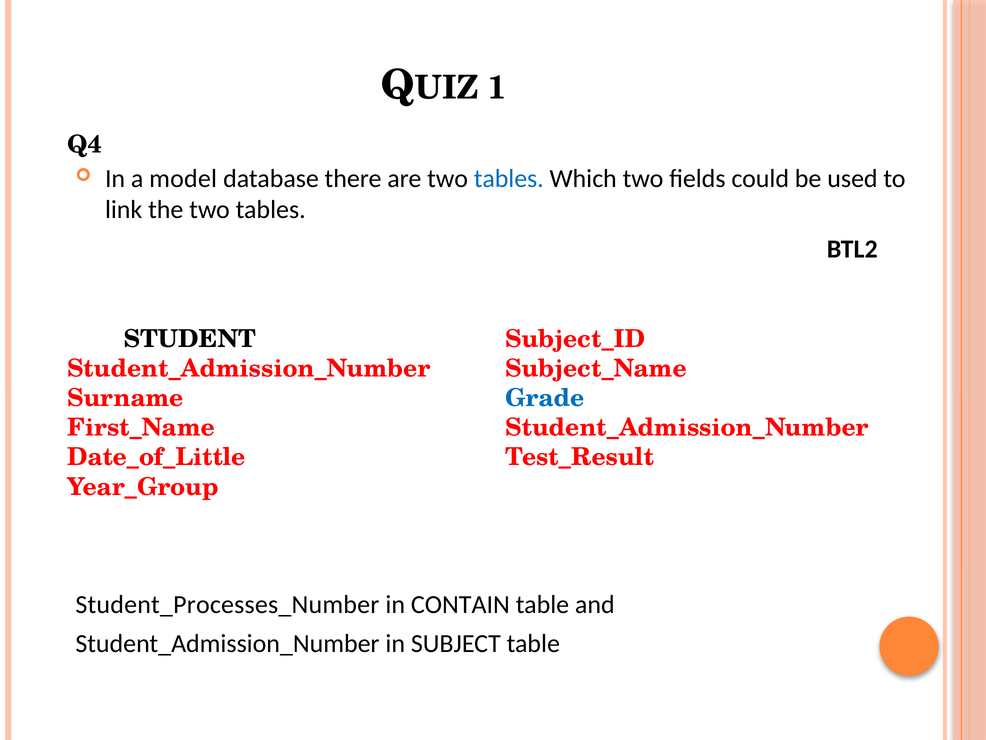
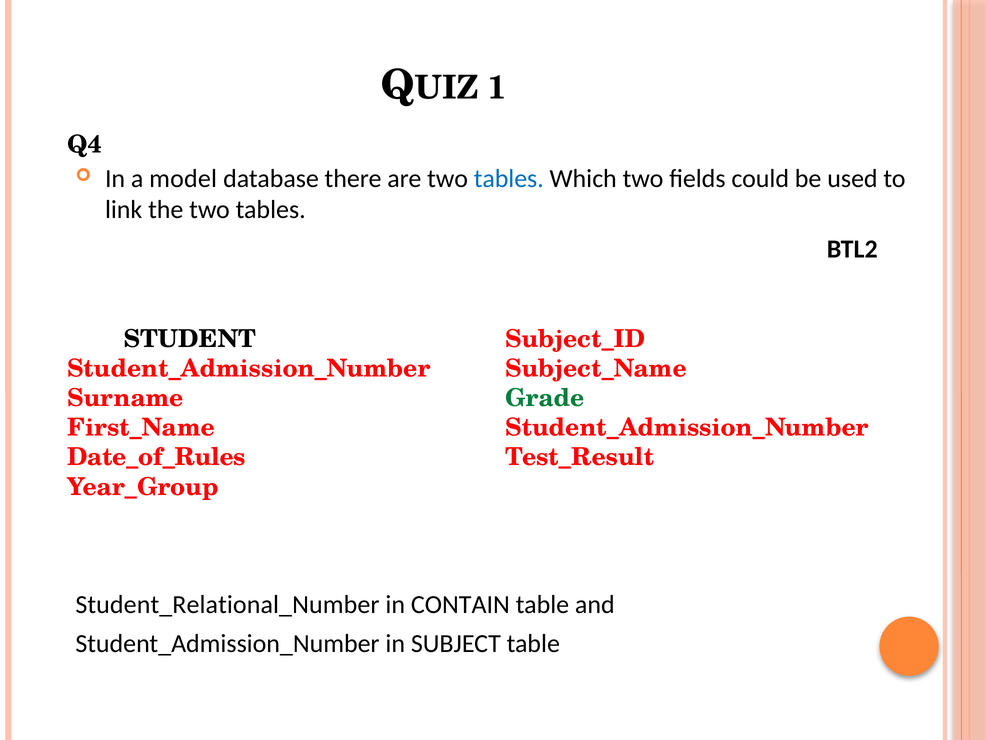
Grade colour: blue -> green (545, 398)
Date_of_Little: Date_of_Little -> Date_of_Rules (156, 457)
Student_Processes_Number: Student_Processes_Number -> Student_Relational_Number (227, 604)
